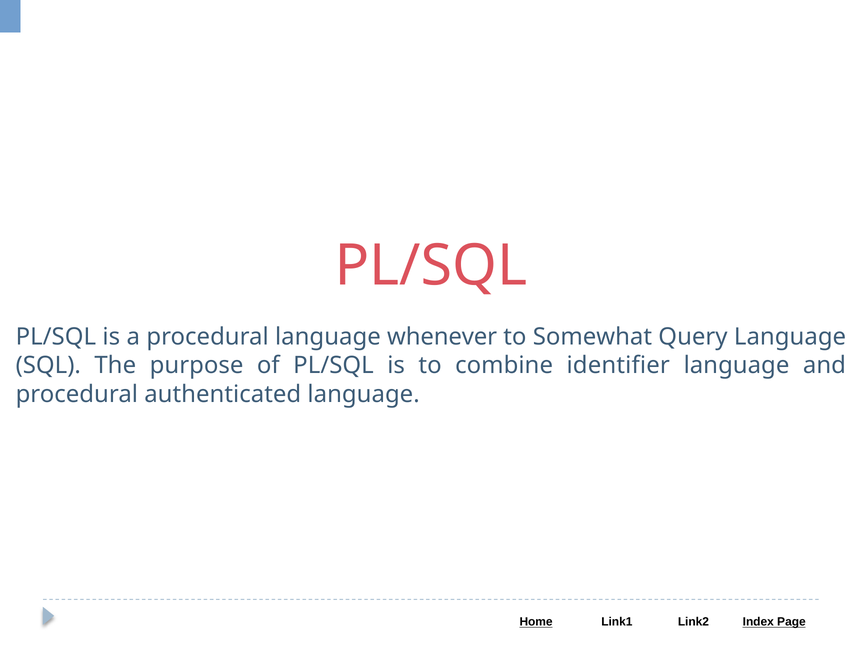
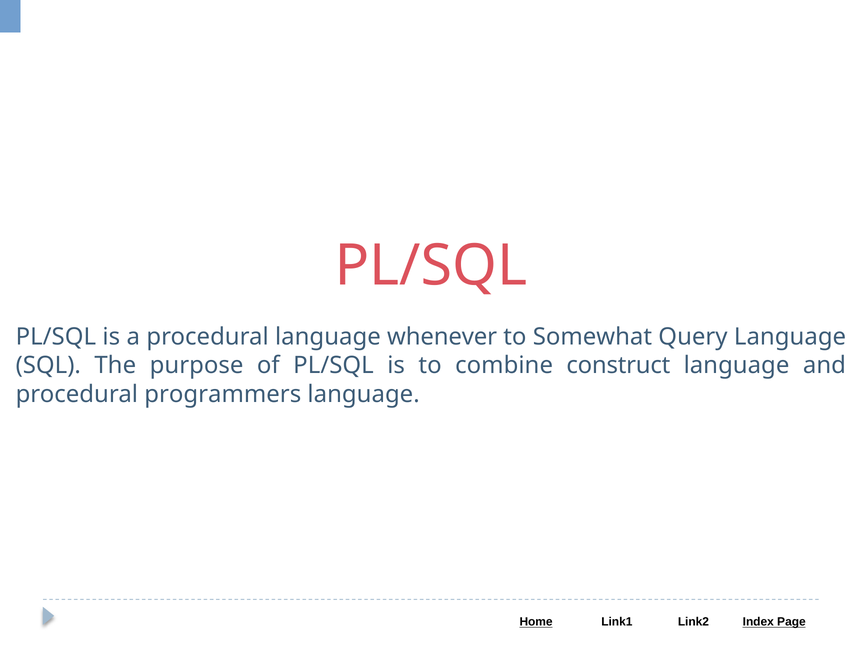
identifier: identifier -> construct (618, 365)
authenticated: authenticated -> programmers (223, 394)
